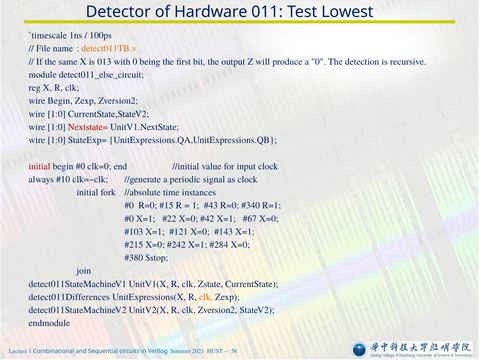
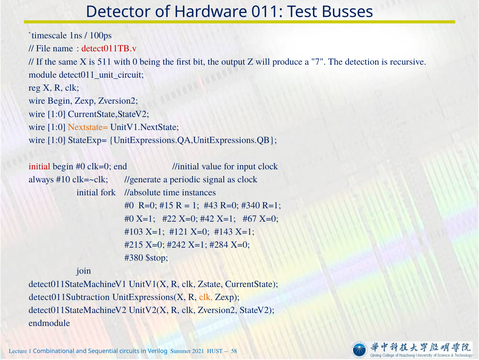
Lowest: Lowest -> Busses (347, 12)
detect011TB.v colour: orange -> red (109, 48)
013: 013 -> 511 (104, 62)
a 0: 0 -> 7 (319, 62)
detect011_else_circuit: detect011_else_circuit -> detect011_unit_circuit (101, 75)
Nextstate= colour: red -> orange (88, 127)
detect011Differences: detect011Differences -> detect011Subtraction (69, 296)
